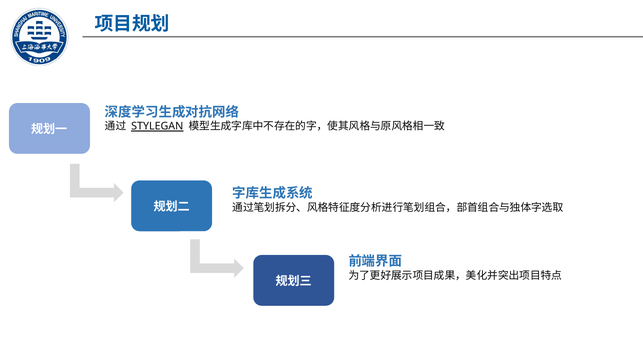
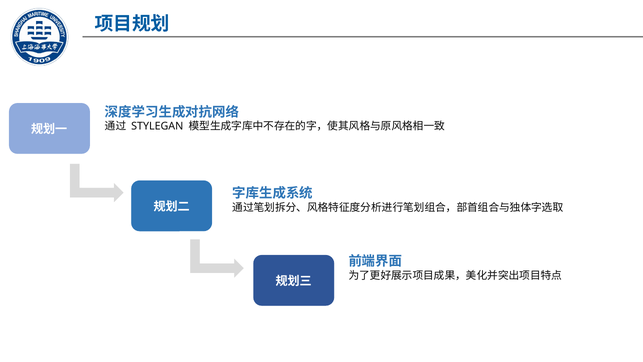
STYLEGAN underline: present -> none (157, 126)
